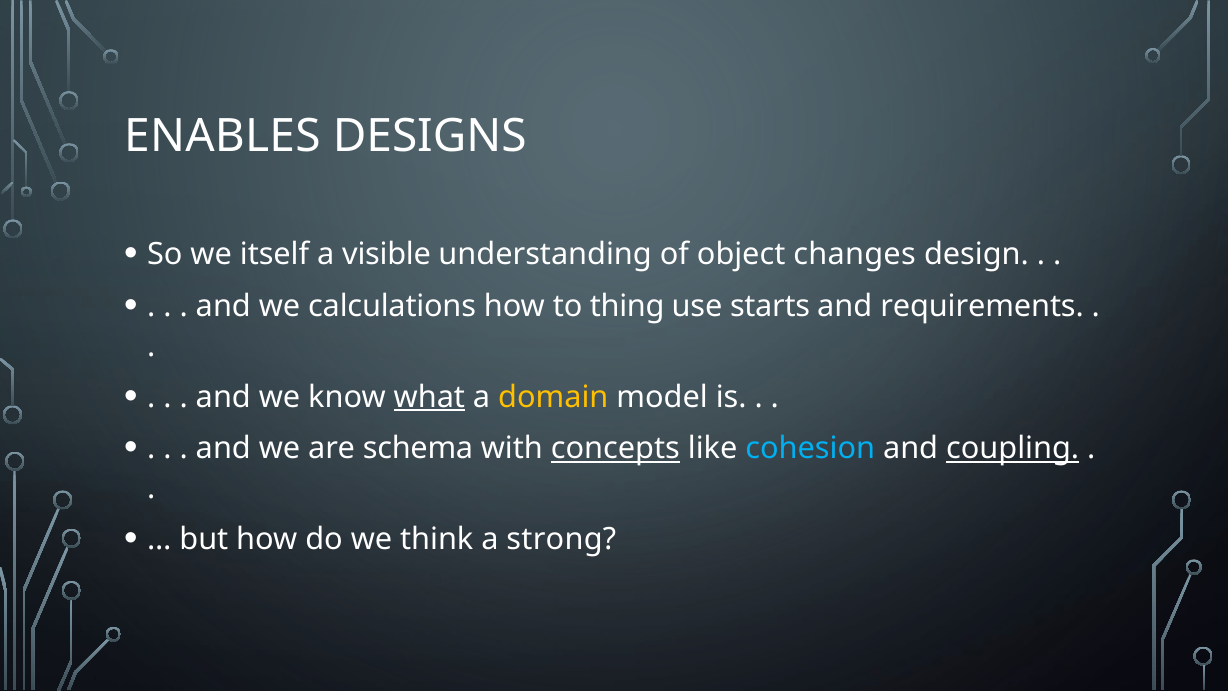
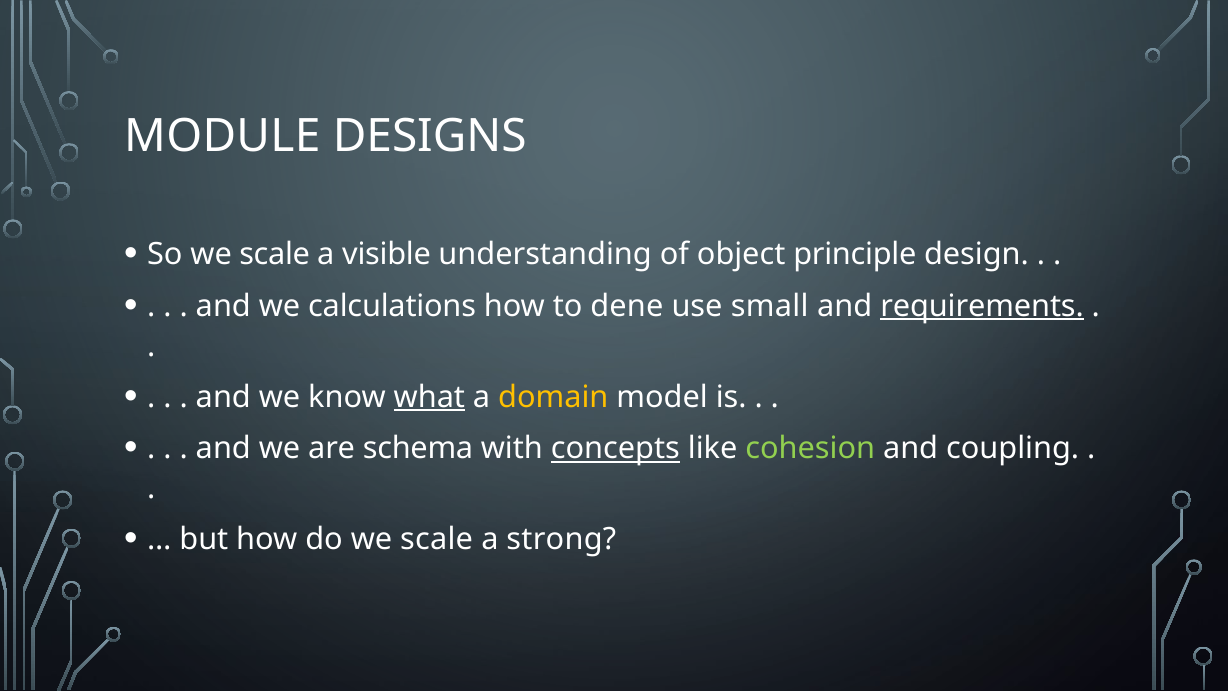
ENABLES: ENABLES -> MODULE (222, 136)
So we itself: itself -> scale (275, 255)
changes: changes -> principle (855, 255)
thing: thing -> dene (627, 306)
starts: starts -> small (770, 306)
requirements underline: none -> present (982, 306)
cohesion colour: light blue -> light green (810, 448)
coupling underline: present -> none (1013, 448)
do we think: think -> scale (437, 539)
